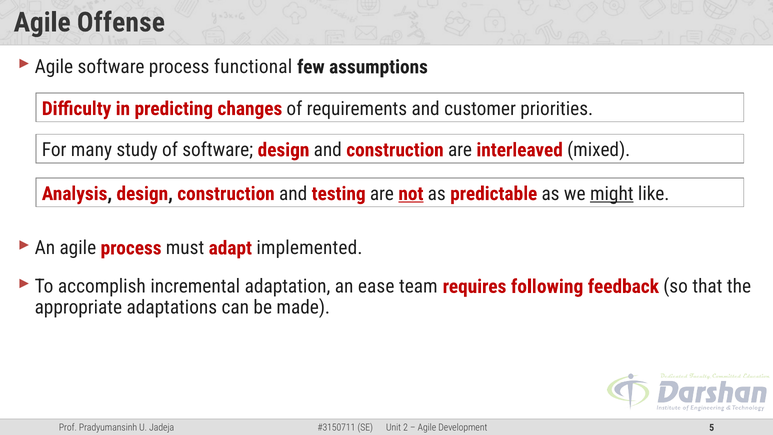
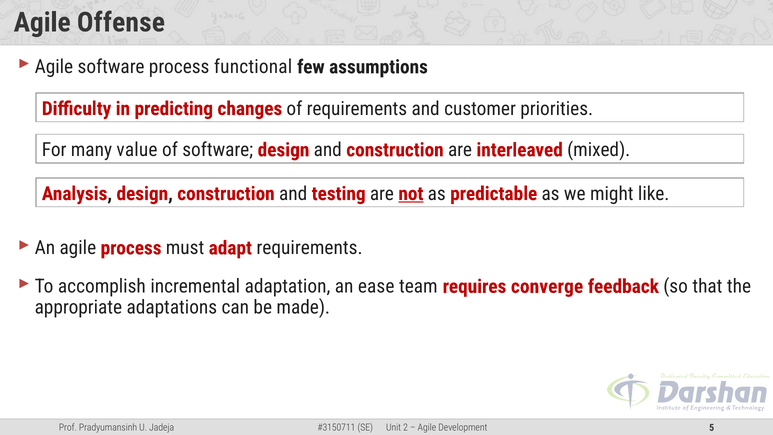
study: study -> value (137, 150)
might underline: present -> none (612, 194)
adapt implemented: implemented -> requirements (310, 248)
following: following -> converge (547, 286)
